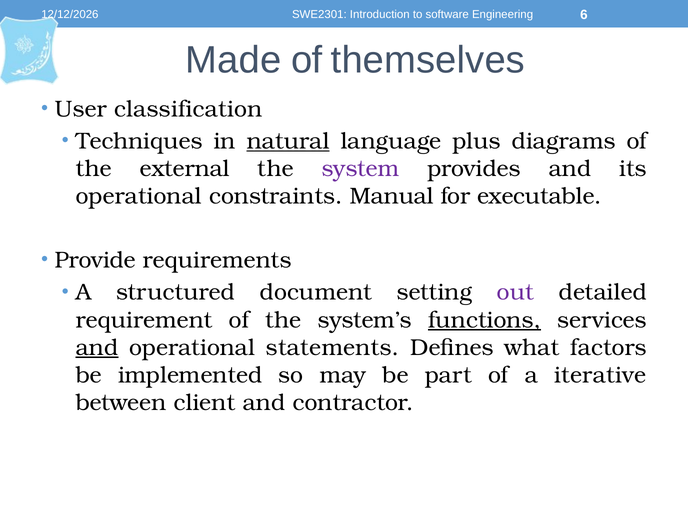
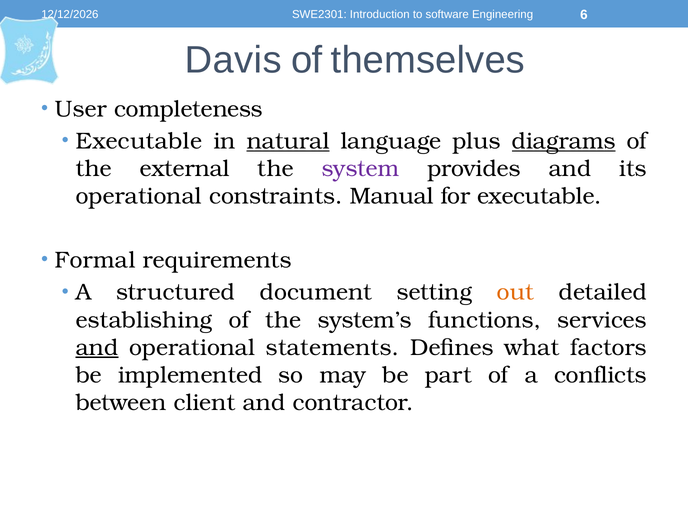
Made: Made -> Davis (233, 60)
classification: classification -> completeness (189, 109)
Techniques: Techniques -> Executable (139, 141)
diagrams underline: none -> present (564, 141)
Provide: Provide -> Formal (95, 260)
out colour: purple -> orange (515, 292)
requirement: requirement -> establishing (144, 320)
functions underline: present -> none (484, 320)
iterative: iterative -> conflicts (600, 375)
